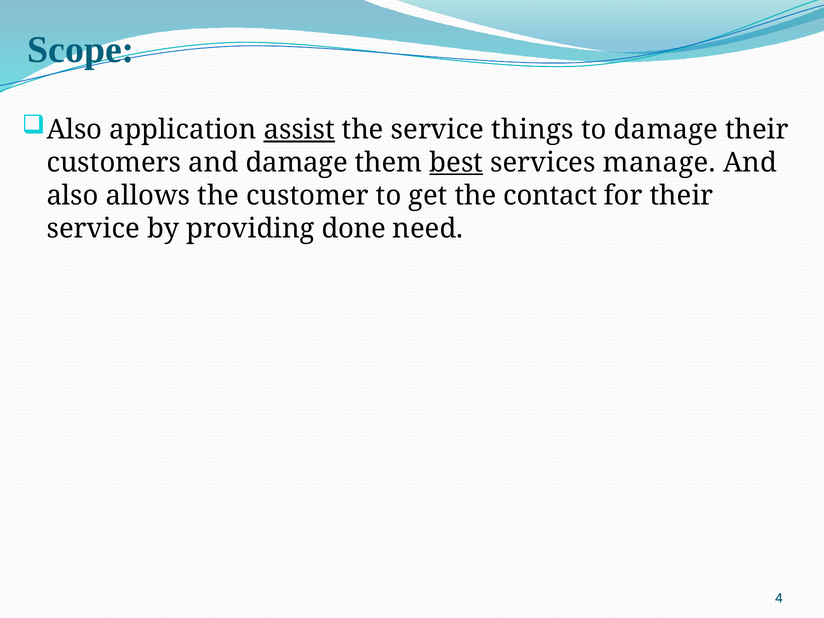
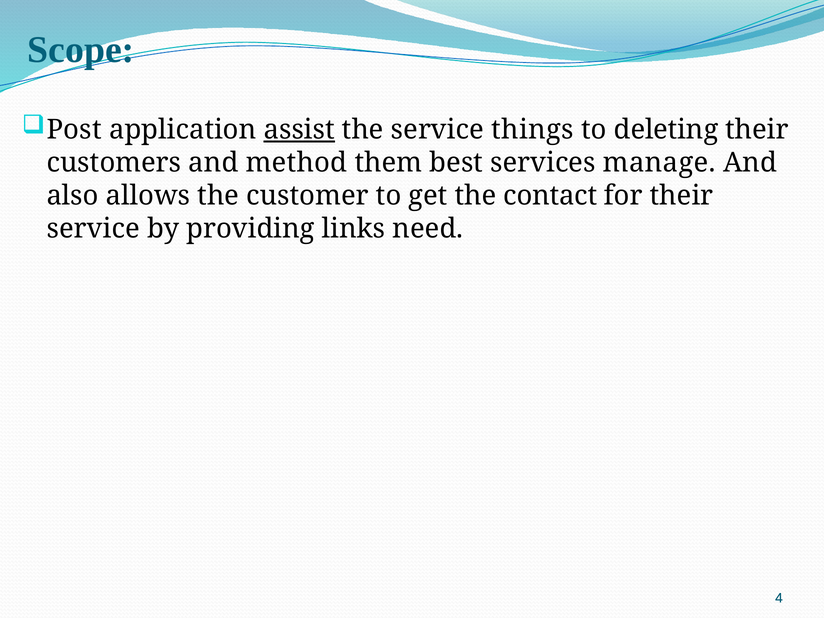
Also: Also -> Post (74, 130)
to damage: damage -> deleting (666, 130)
and damage: damage -> method (296, 163)
best underline: present -> none (456, 163)
done: done -> links (354, 229)
